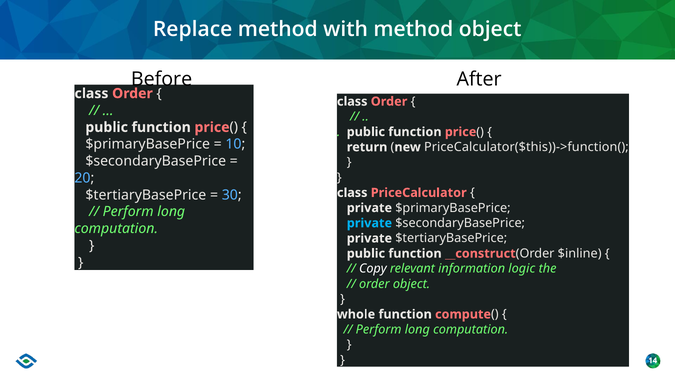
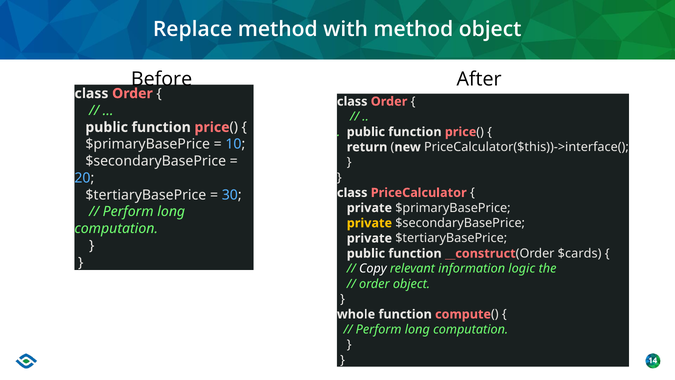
PriceCalculator($this))->function(: PriceCalculator($this))->function( -> PriceCalculator($this))->interface( (526, 147)
private colour: light blue -> yellow (369, 223)
$inline: $inline -> $cards (580, 253)
